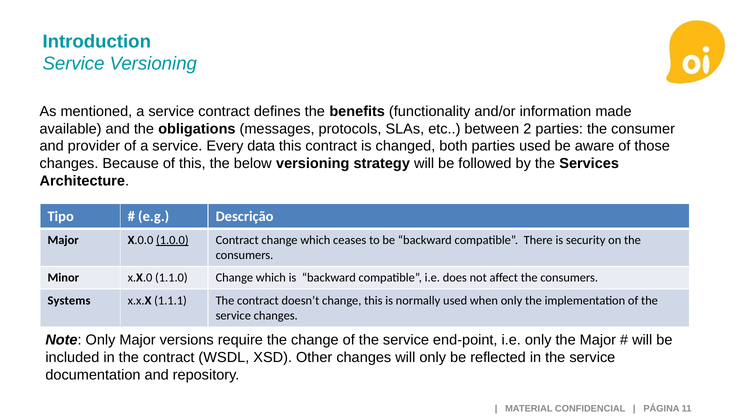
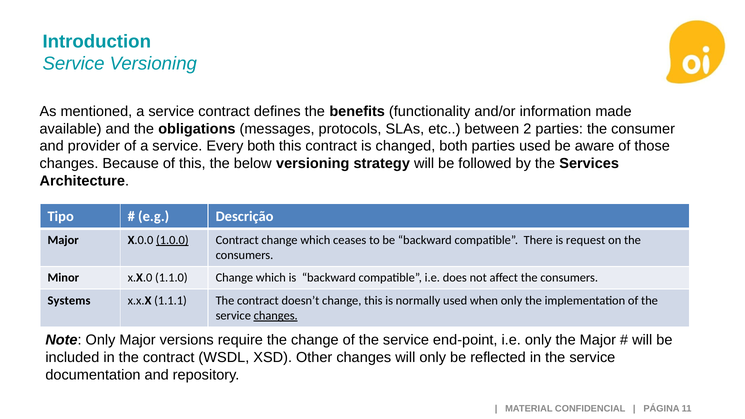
Every data: data -> both (261, 146)
security: security -> request (586, 240)
changes underline: none -> present (276, 316)
